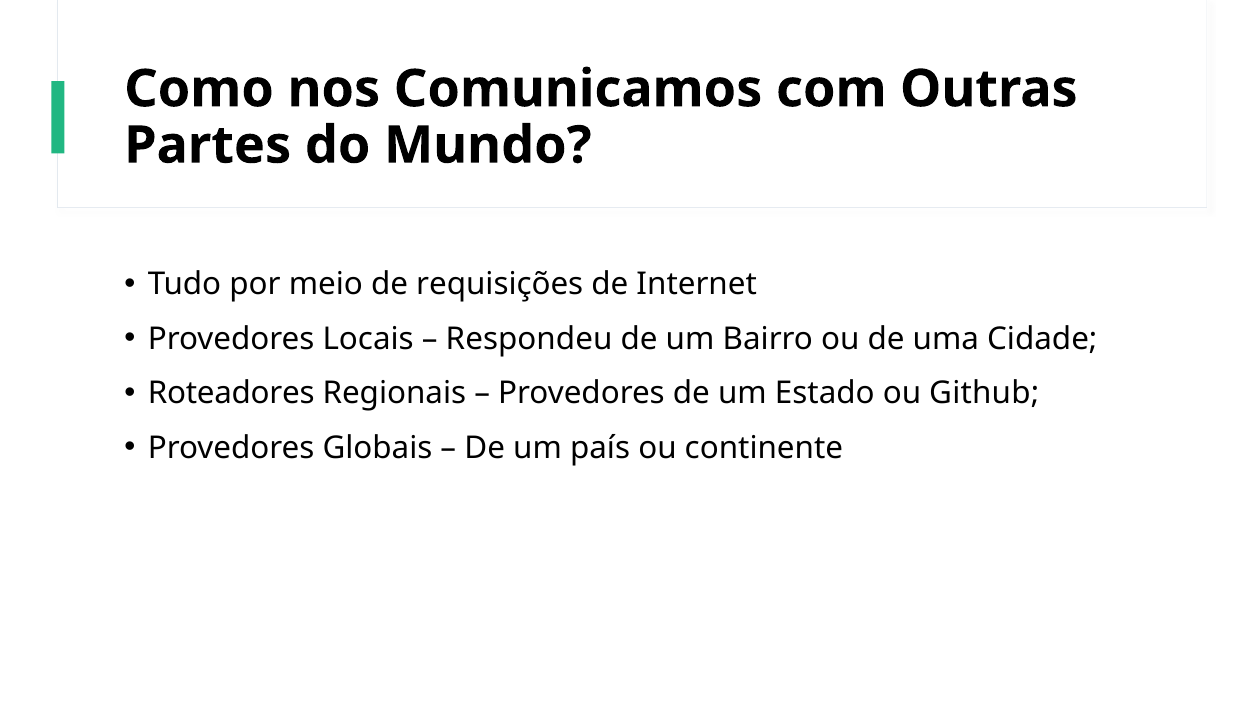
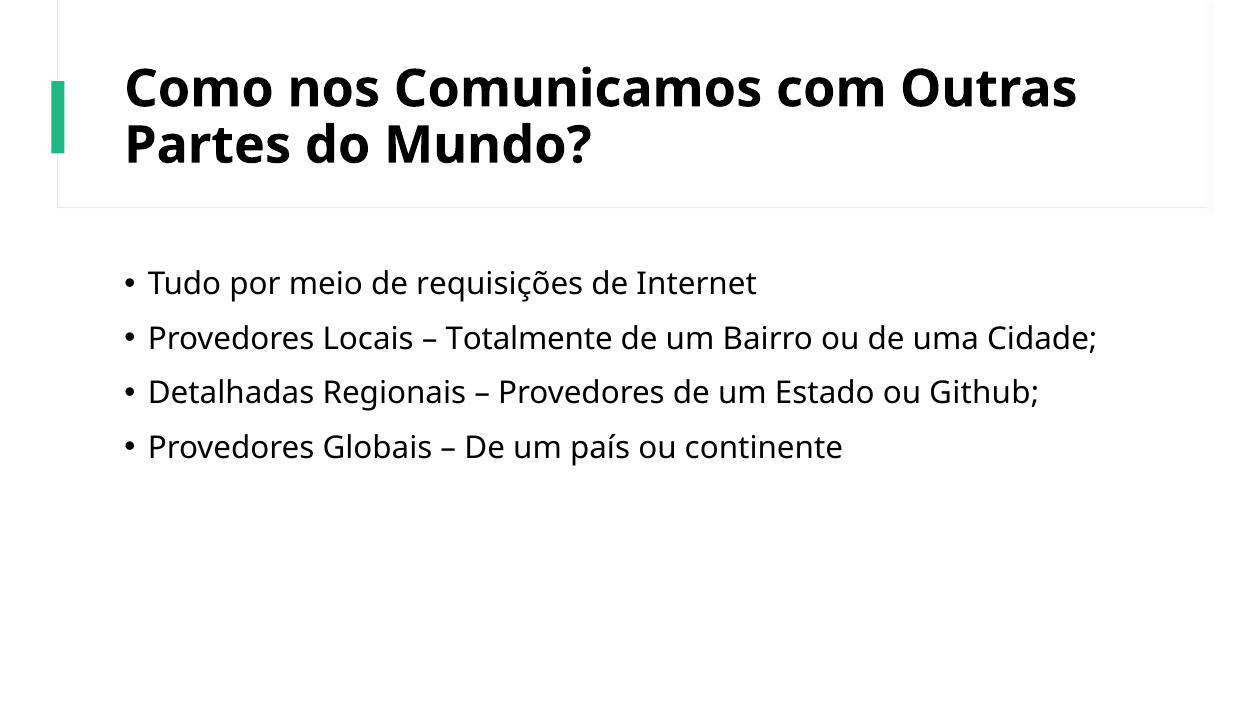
Respondeu: Respondeu -> Totalmente (529, 339)
Roteadores: Roteadores -> Detalhadas (231, 393)
